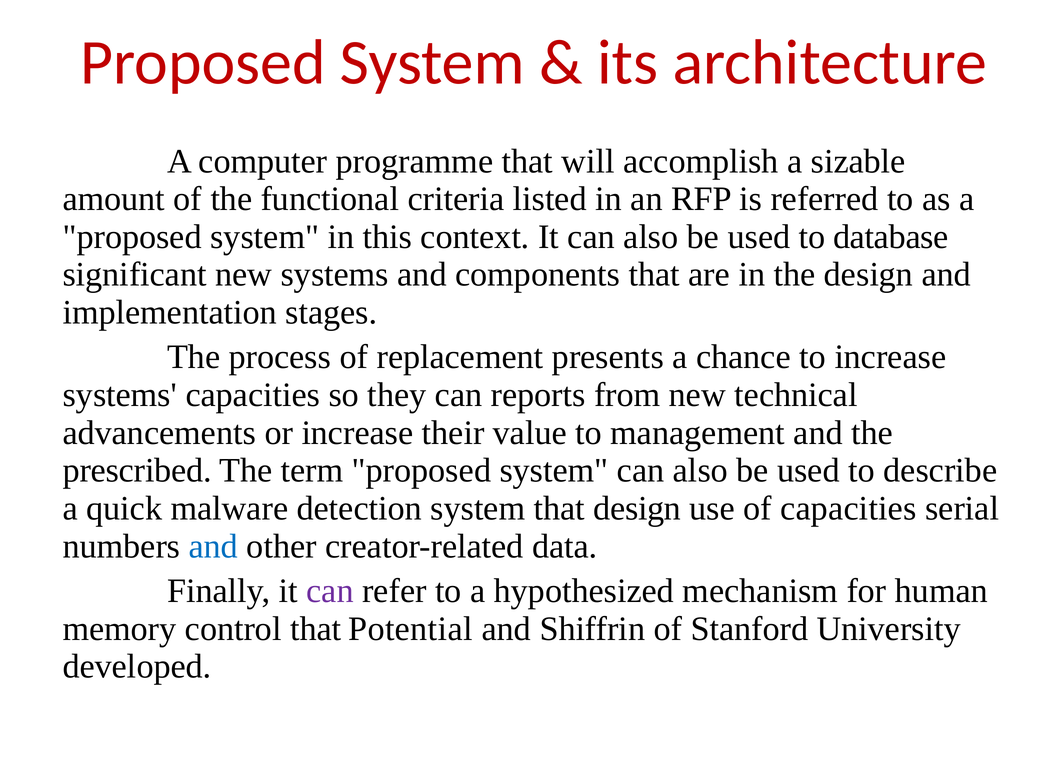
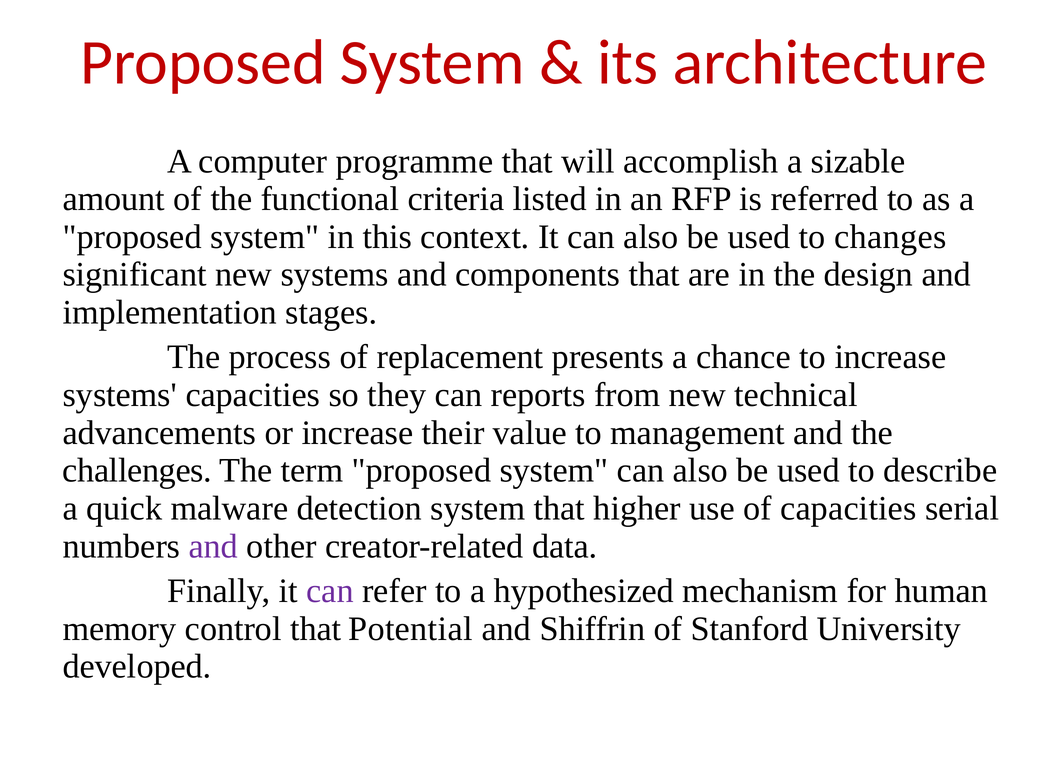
database: database -> changes (891, 237)
prescribed: prescribed -> challenges (137, 470)
that design: design -> higher (637, 508)
and colour: blue -> purple (213, 546)
